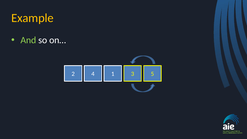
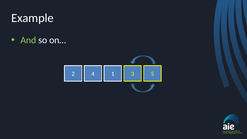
Example colour: yellow -> white (32, 18)
